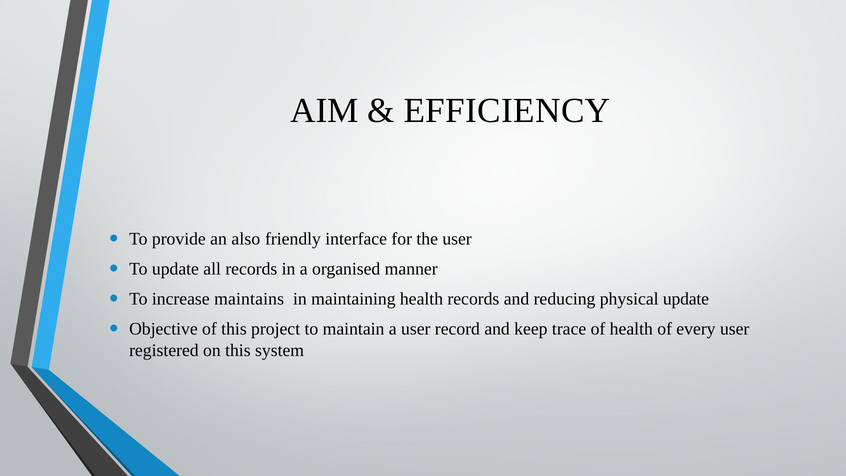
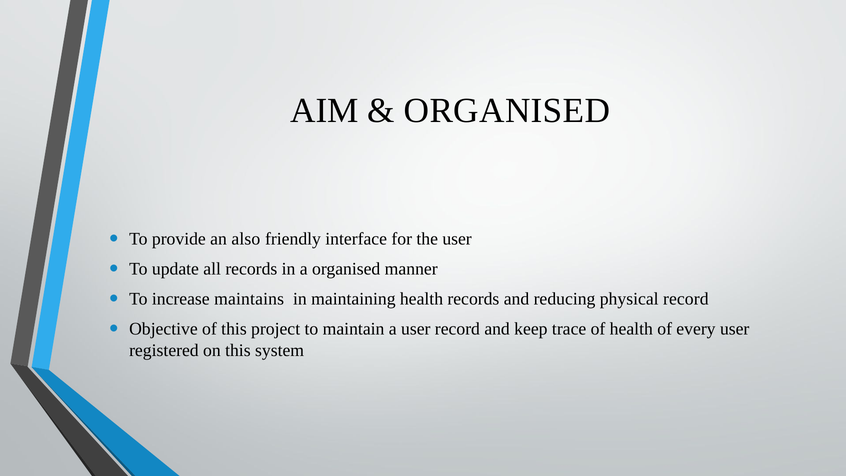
EFFICIENCY: EFFICIENCY -> ORGANISED (507, 111)
physical update: update -> record (686, 299)
